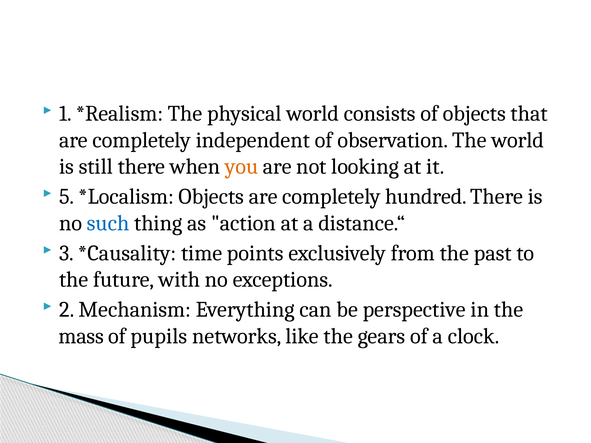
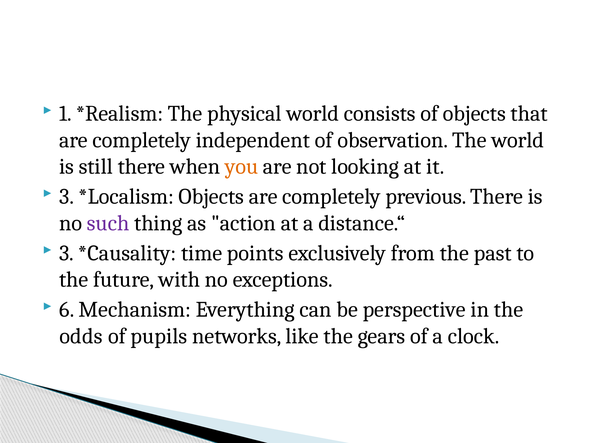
5: 5 -> 3 (67, 197)
hundred: hundred -> previous (426, 197)
such colour: blue -> purple (108, 223)
2: 2 -> 6 (67, 310)
mass: mass -> odds (81, 336)
